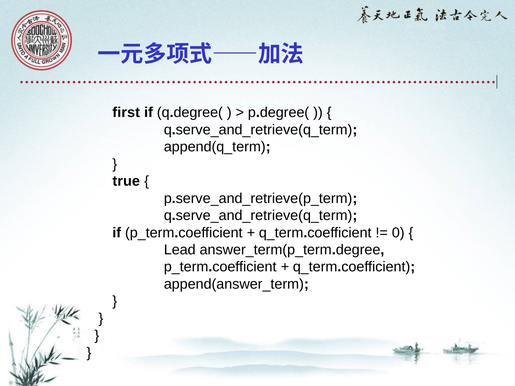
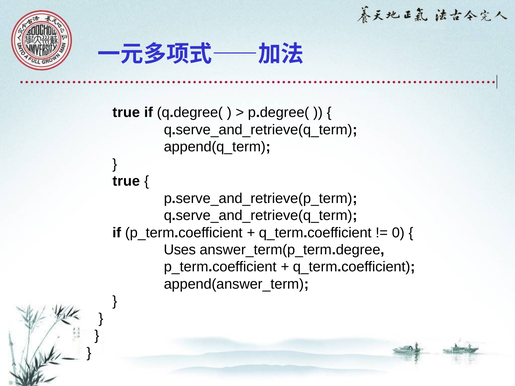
first: first -> true (126, 113)
Lead: Lead -> Uses (180, 250)
